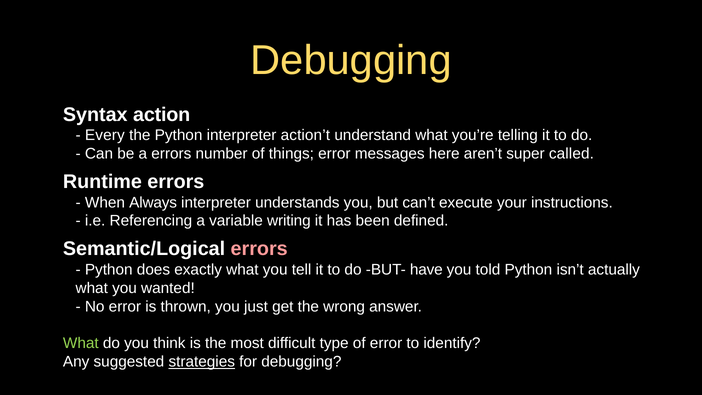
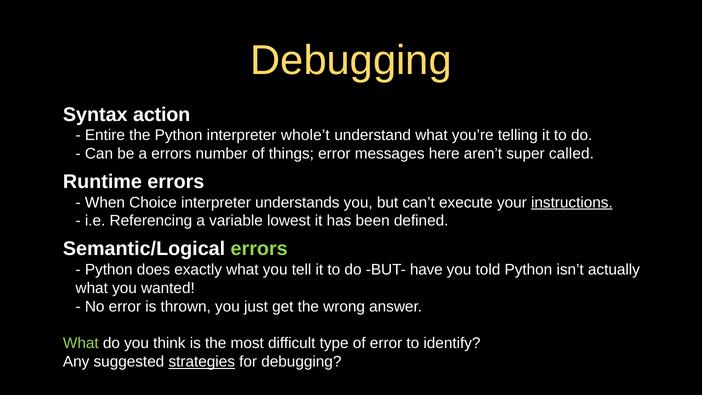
Every: Every -> Entire (105, 135)
action’t: action’t -> whole’t (305, 135)
Always: Always -> Choice (153, 202)
instructions underline: none -> present (572, 202)
writing: writing -> lowest (289, 221)
errors colour: pink -> light green (259, 249)
